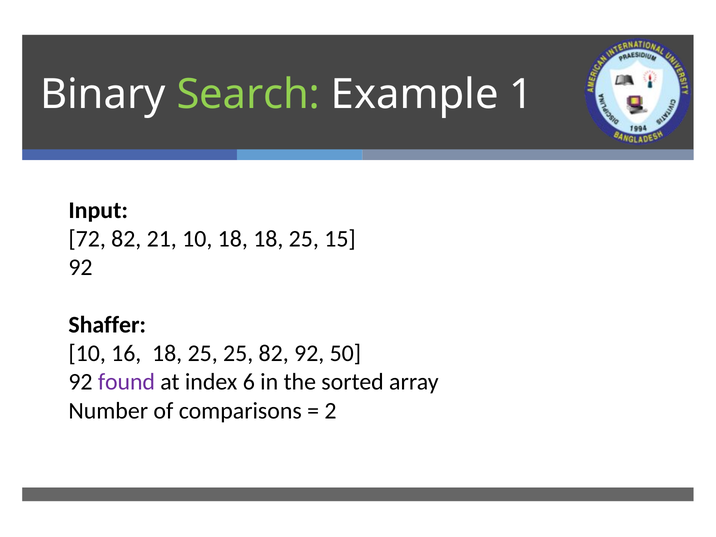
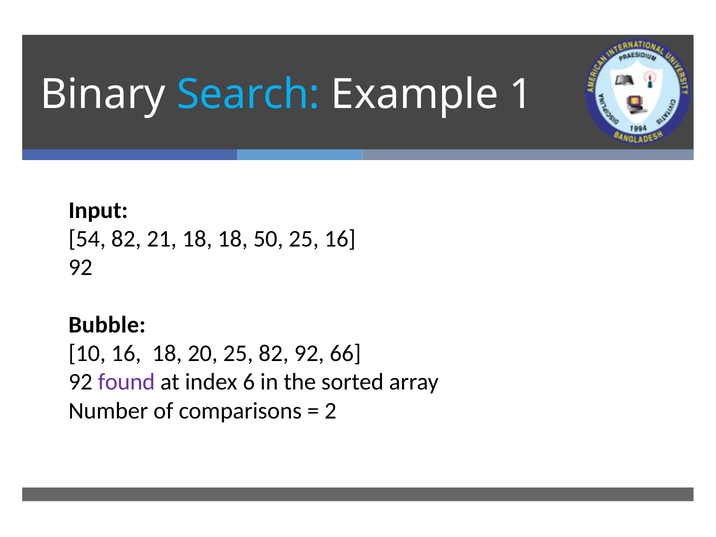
Search colour: light green -> light blue (248, 95)
72: 72 -> 54 (87, 239)
21 10: 10 -> 18 (197, 239)
18 18: 18 -> 50 (268, 239)
25 15: 15 -> 16 (340, 239)
Shaffer: Shaffer -> Bubble (107, 325)
16 18 25: 25 -> 20 (203, 353)
50: 50 -> 66 (345, 353)
